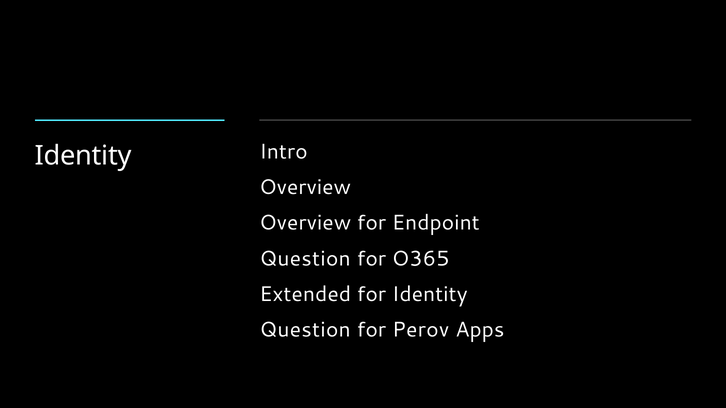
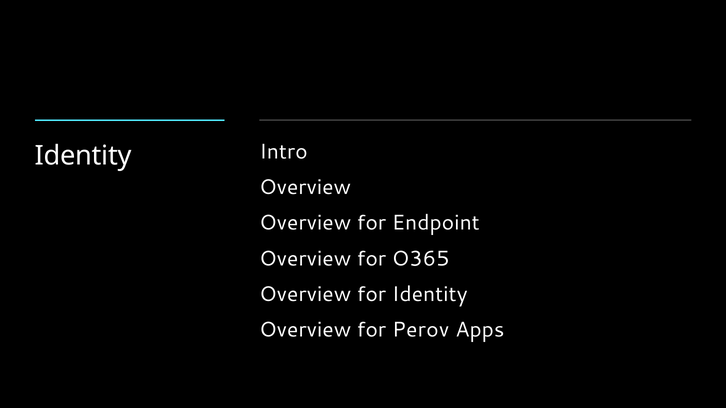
Question: Question -> Overview (305, 259)
Extended: Extended -> Overview (305, 295)
Question: Question -> Overview (305, 330)
